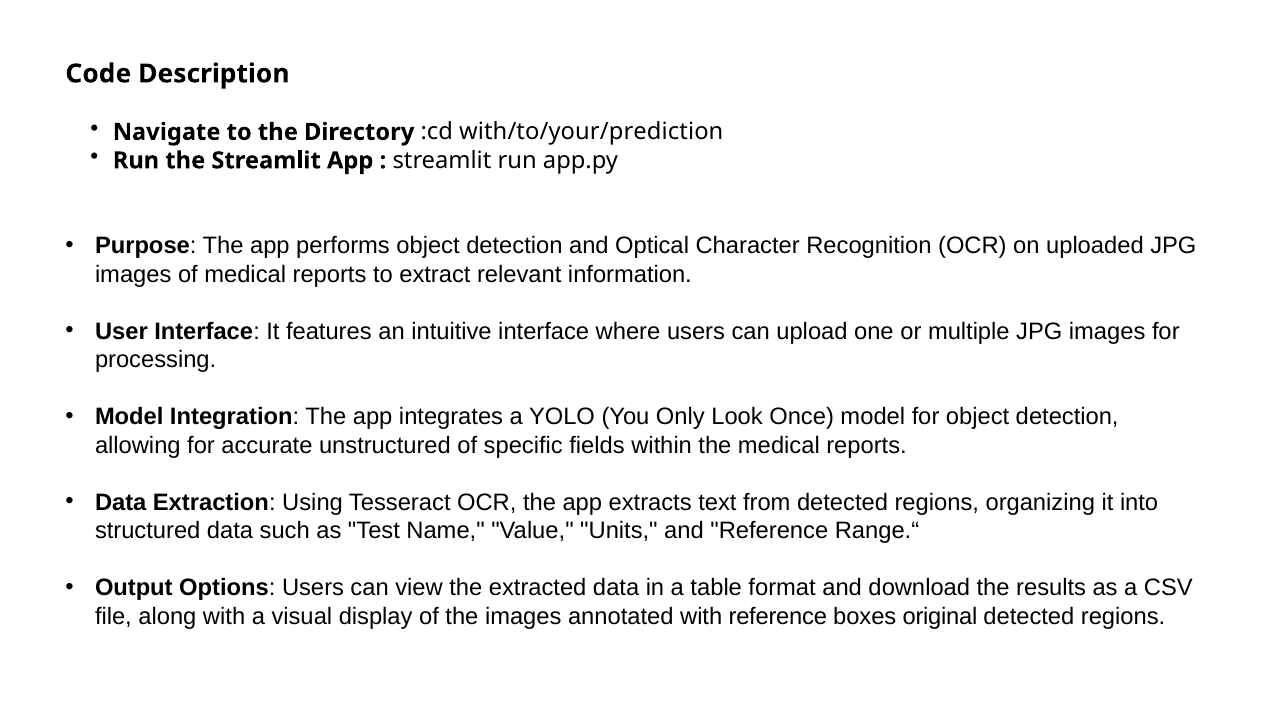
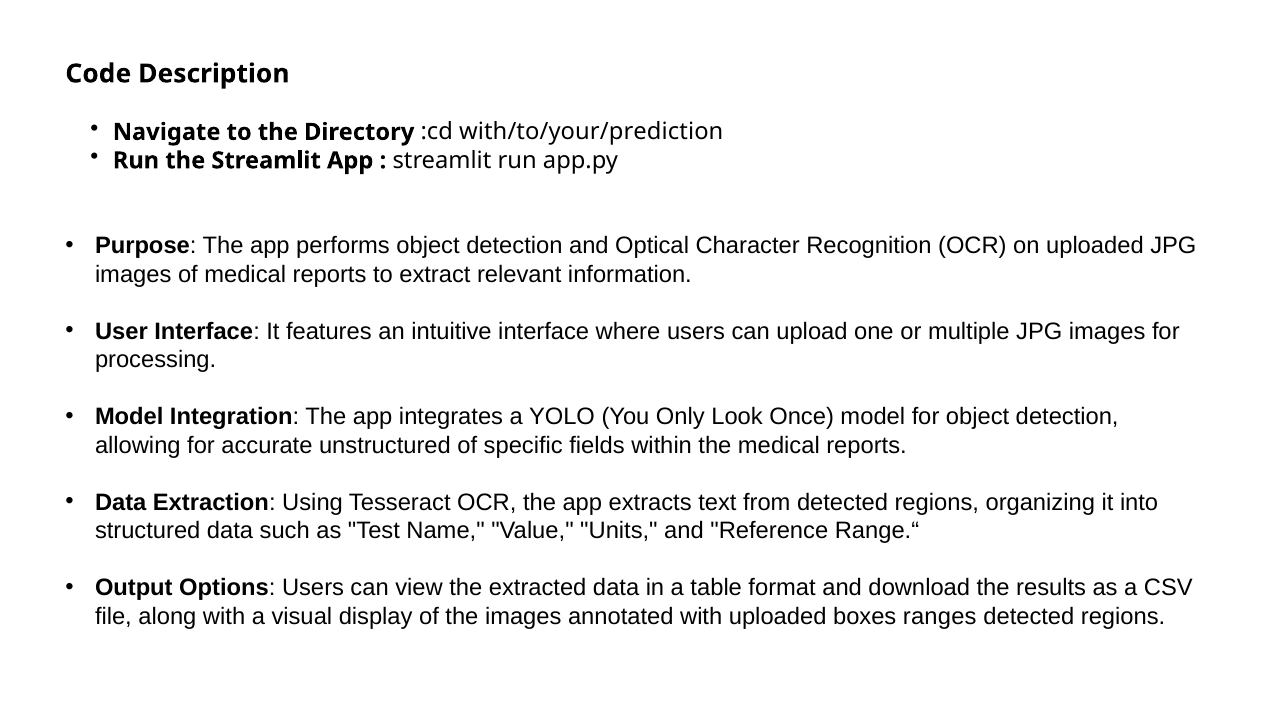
with reference: reference -> uploaded (778, 616)
original: original -> ranges (940, 616)
